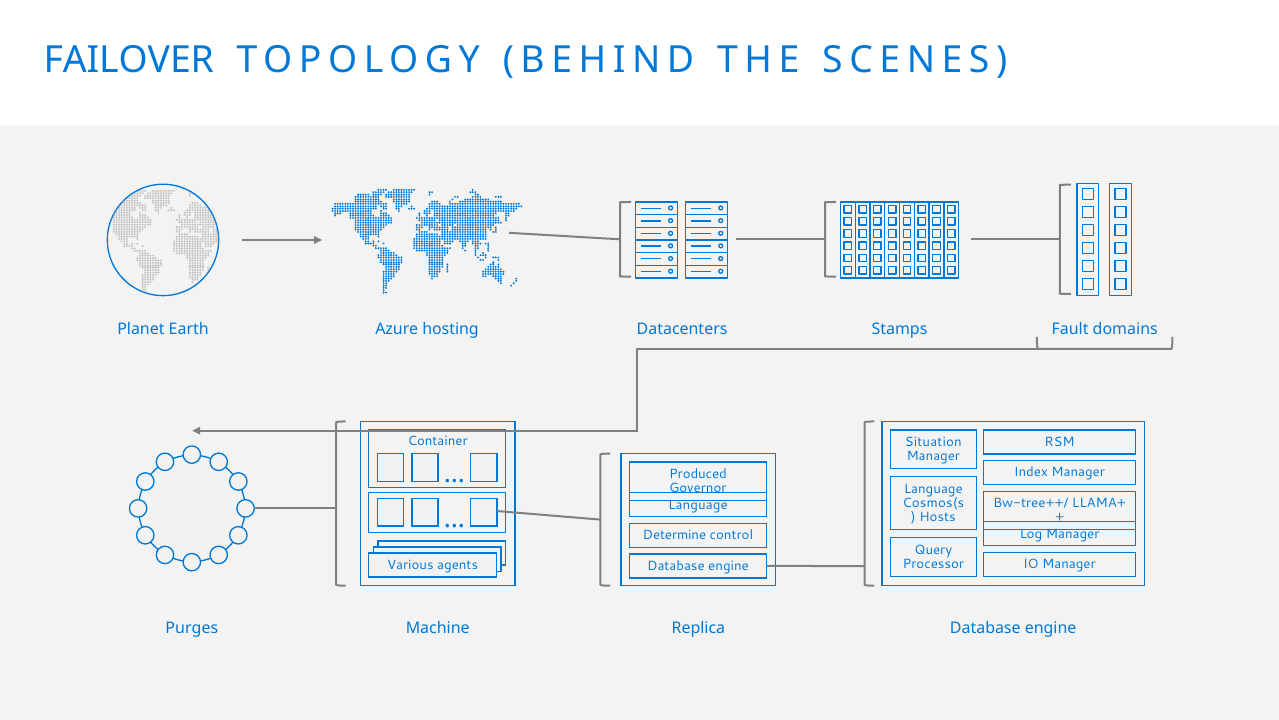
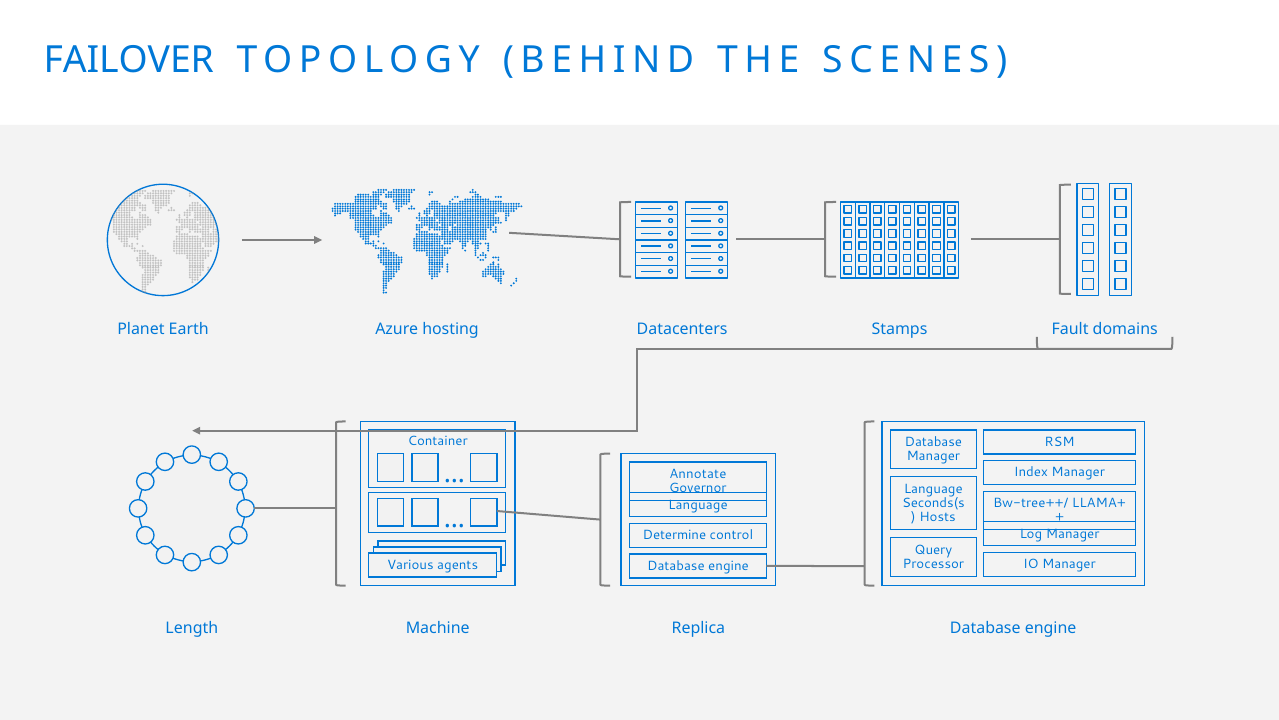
Situation: Situation -> Database (933, 442)
Produced: Produced -> Annotate (698, 474)
Cosmos(s: Cosmos(s -> Seconds(s (933, 503)
Purges: Purges -> Length (192, 628)
